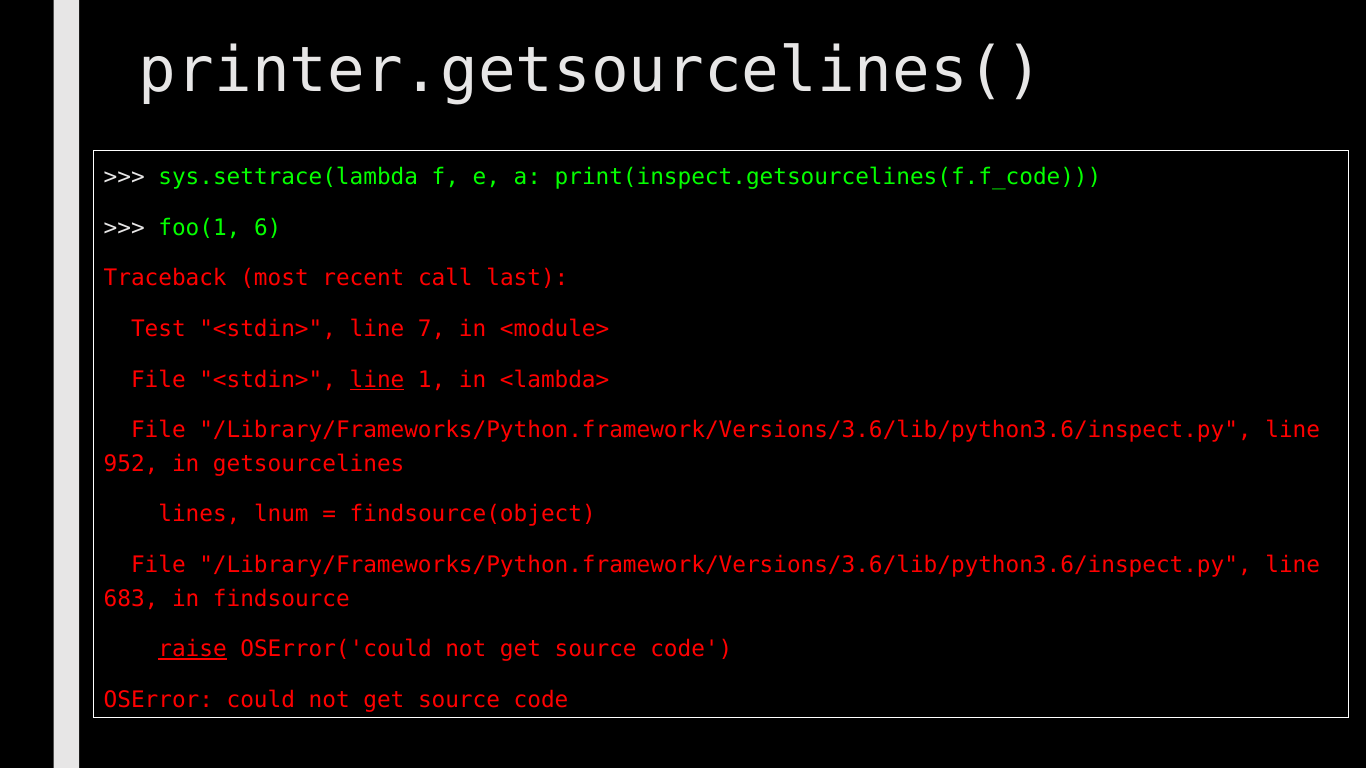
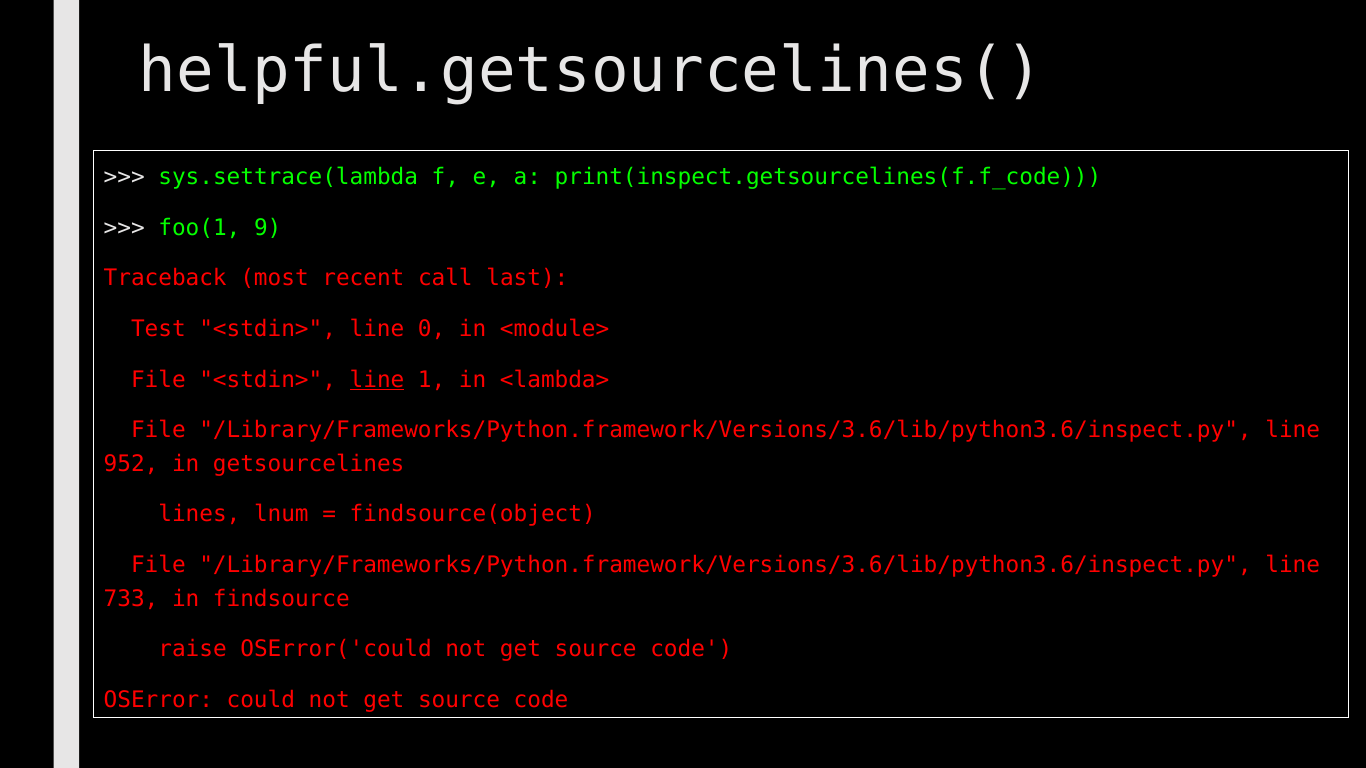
printer.getsourcelines(: printer.getsourcelines( -> helpful.getsourcelines( (591, 71)
6: 6 -> 9 (268, 228)
7: 7 -> 0 (432, 329)
683: 683 -> 733 (131, 599)
raise underline: present -> none (193, 650)
